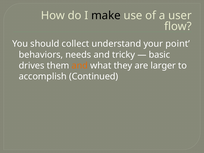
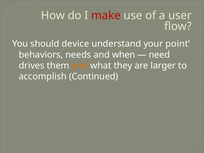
make colour: black -> red (106, 16)
collect: collect -> device (75, 44)
tricky: tricky -> when (124, 55)
basic: basic -> need (159, 55)
